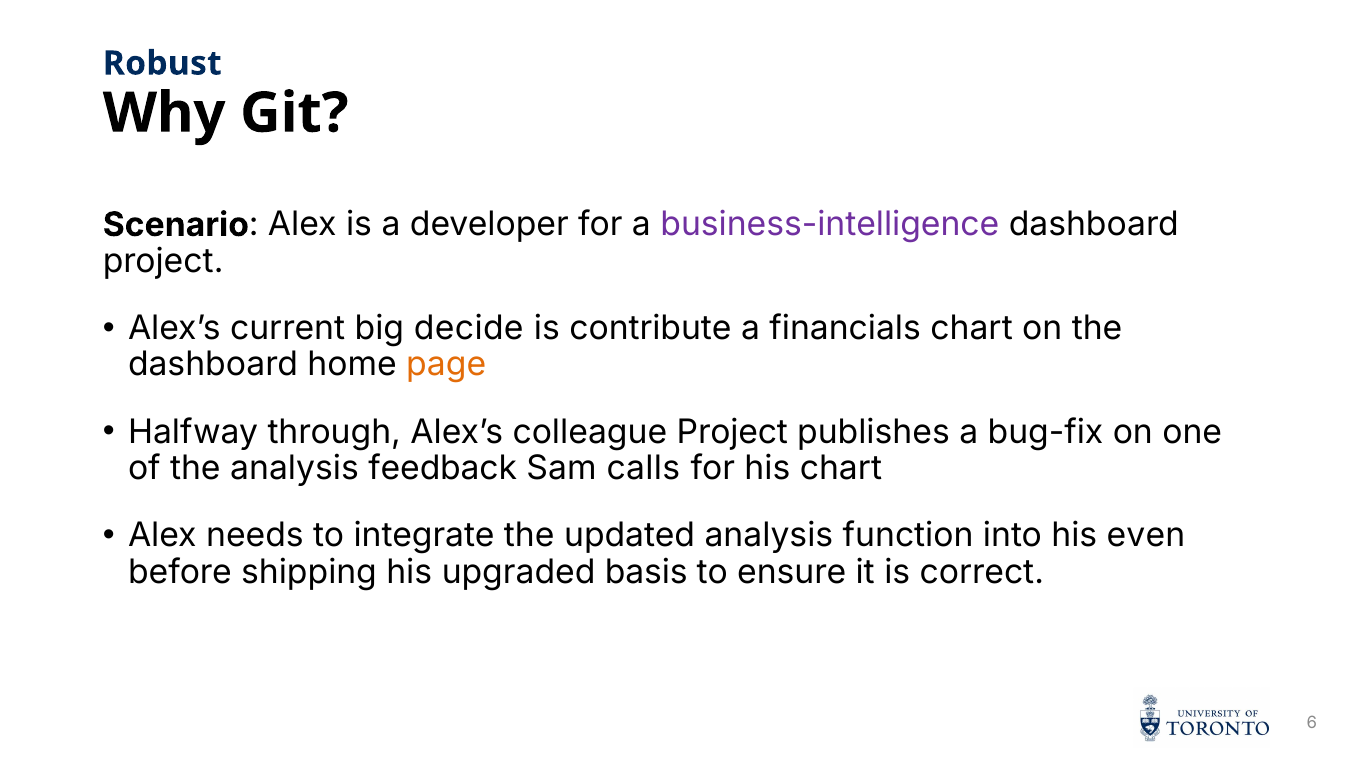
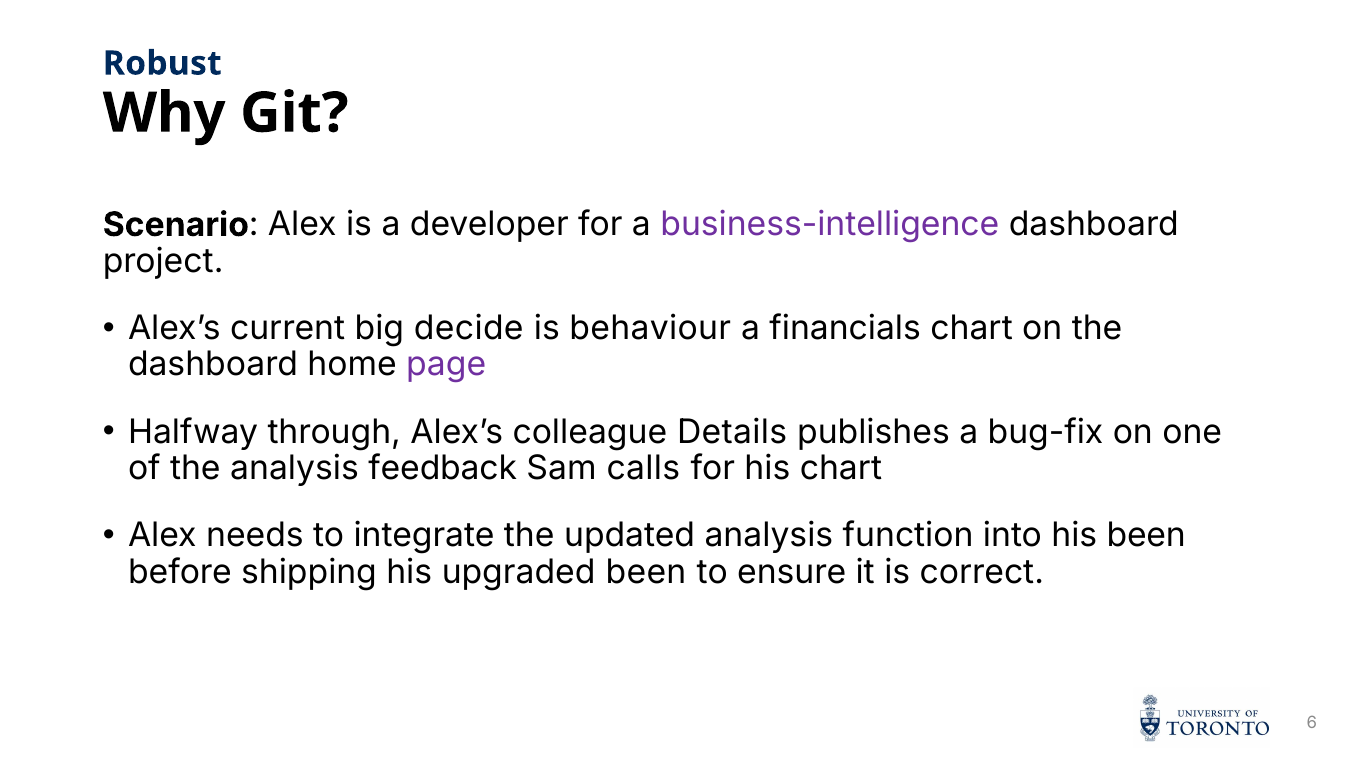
contribute: contribute -> behaviour (650, 329)
page colour: orange -> purple (446, 365)
colleague Project: Project -> Details (732, 432)
his even: even -> been (1146, 536)
upgraded basis: basis -> been (646, 572)
